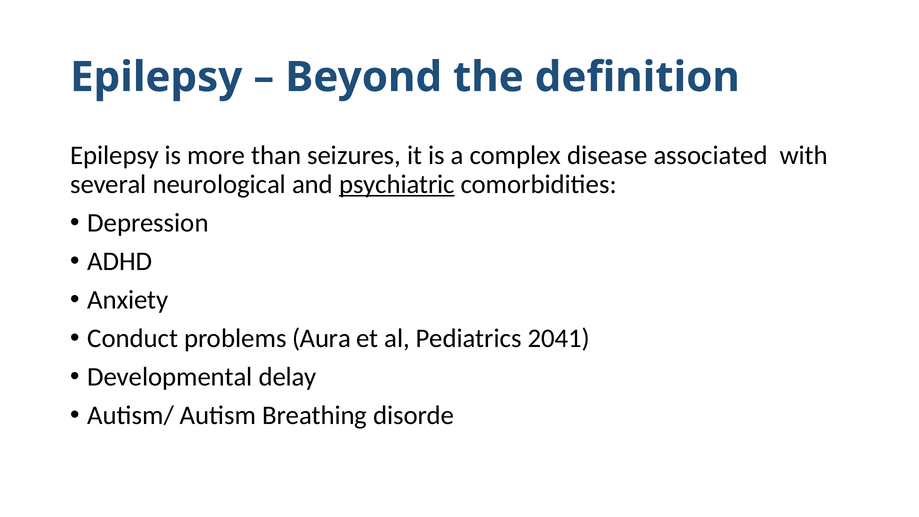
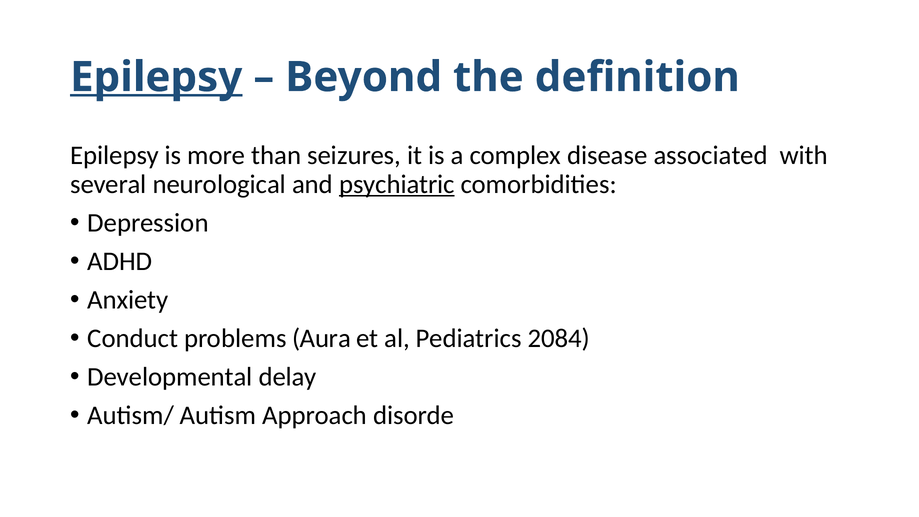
Epilepsy underline: none -> present (156, 77)
2041: 2041 -> 2084 (559, 338)
Breathing: Breathing -> Approach (315, 416)
